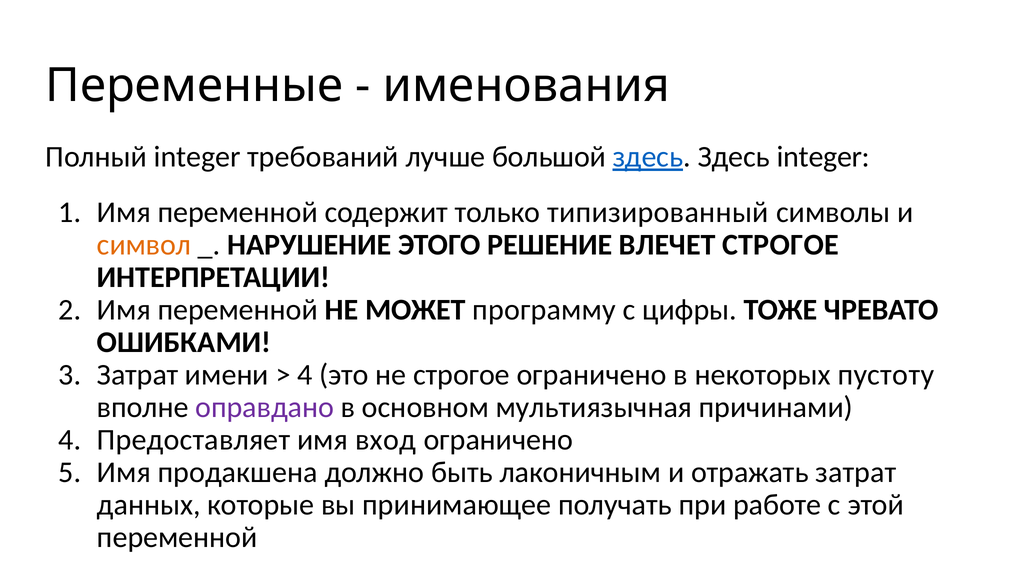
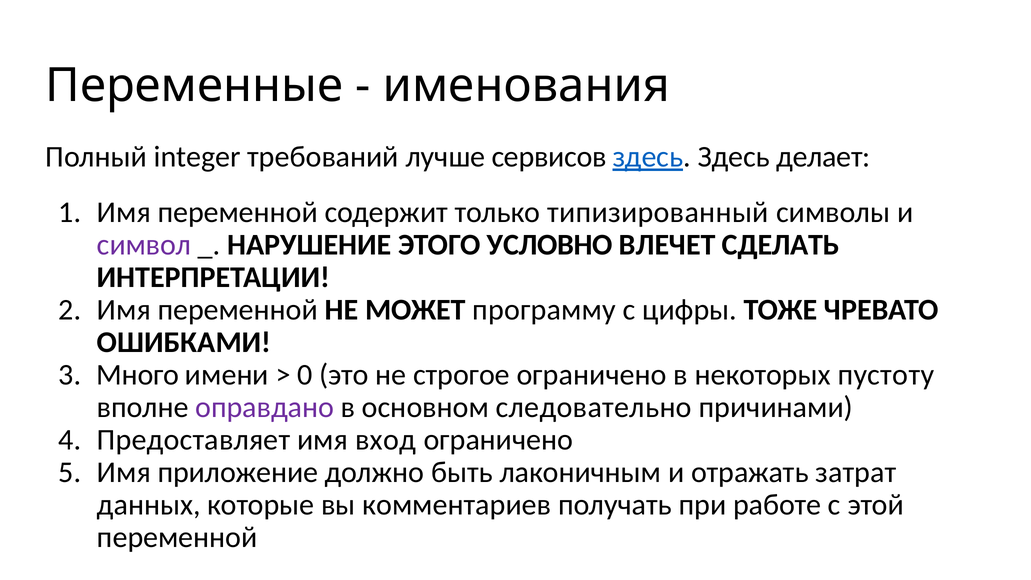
большой: большой -> сервисов (549, 157)
Здесь integer: integer -> делает (823, 157)
символ colour: orange -> purple (144, 245)
РЕШЕНИЕ: РЕШЕНИЕ -> УСЛОВНО (550, 245)
ВЛЕЧЕТ СТРОГОЕ: СТРОГОЕ -> СДЕЛАТЬ (781, 245)
Затрат: Затрат -> Много (138, 375)
4: 4 -> 0 (305, 375)
мультиязычная: мультиязычная -> следовательно (594, 407)
продакшена: продакшена -> приложение (238, 472)
принимающее: принимающее -> комментариев (457, 505)
